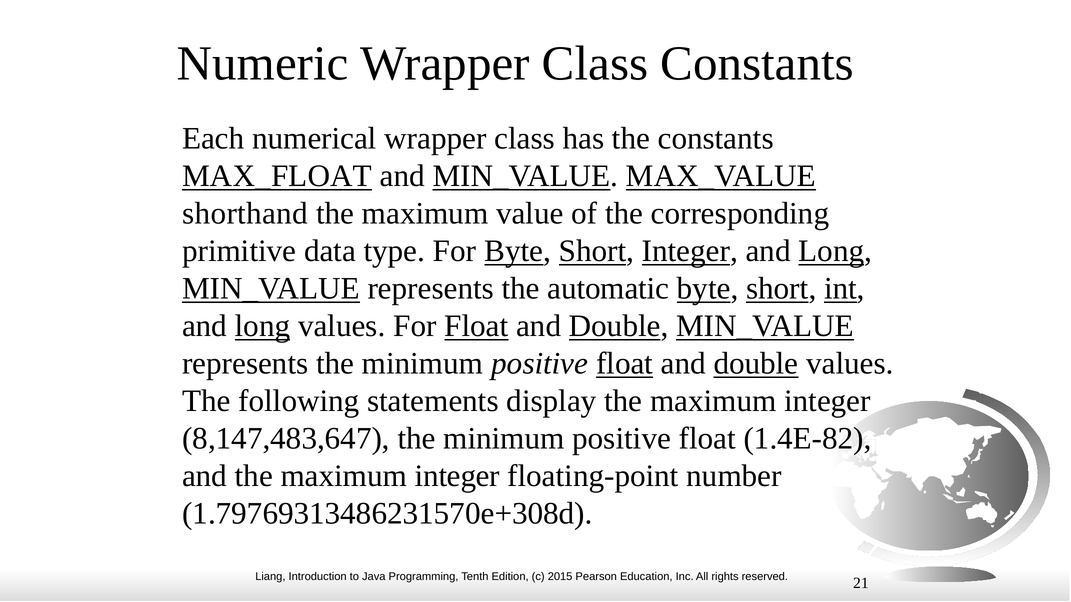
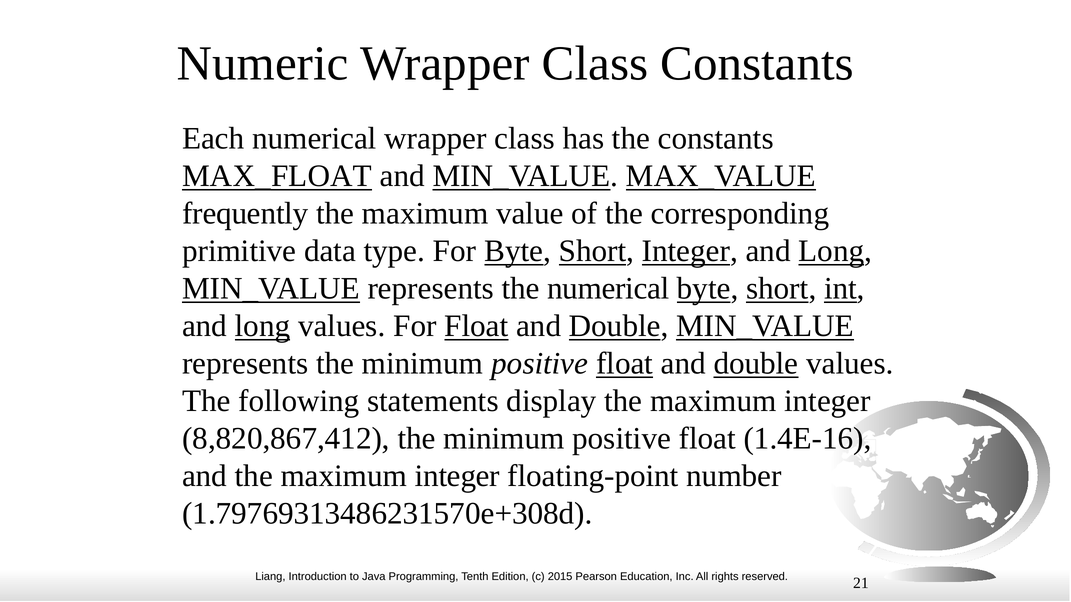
shorthand: shorthand -> frequently (245, 214)
the automatic: automatic -> numerical (608, 289)
8,147,483,647: 8,147,483,647 -> 8,820,867,412 (286, 439)
1.4E-82: 1.4E-82 -> 1.4E-16 (808, 439)
